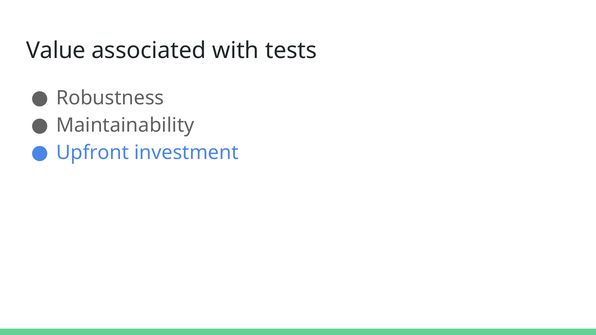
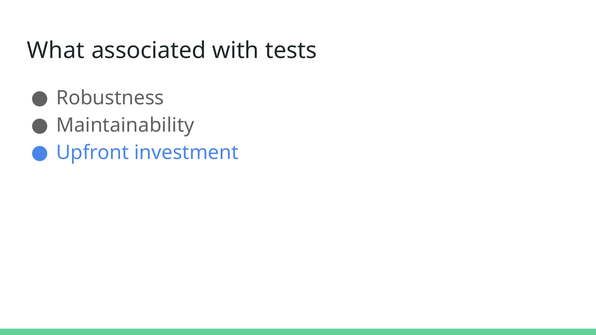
Value: Value -> What (56, 50)
